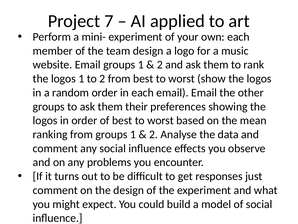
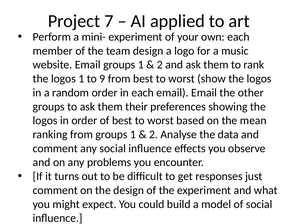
to 2: 2 -> 9 (102, 79)
